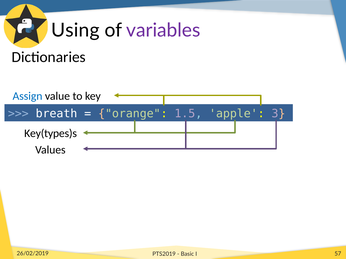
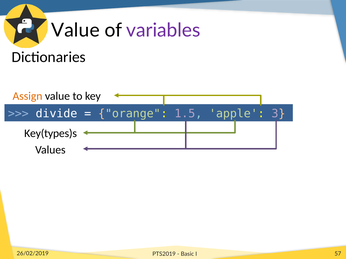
Using: Using -> Value (75, 30)
Assign colour: blue -> orange (27, 96)
breath: breath -> divide (56, 114)
